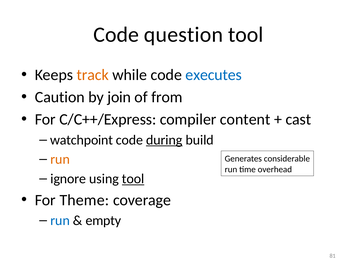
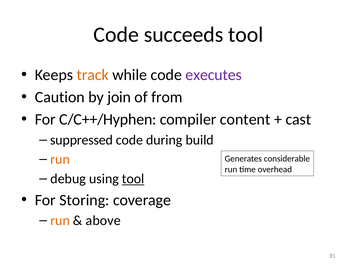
question: question -> succeeds (184, 35)
executes colour: blue -> purple (214, 75)
C/C++/Express: C/C++/Express -> C/C++/Hyphen (108, 119)
watchpoint: watchpoint -> suppressed (82, 140)
during underline: present -> none (164, 140)
ignore: ignore -> debug (68, 179)
Theme: Theme -> Storing (84, 200)
run colour: blue -> orange (60, 220)
empty: empty -> above (103, 220)
